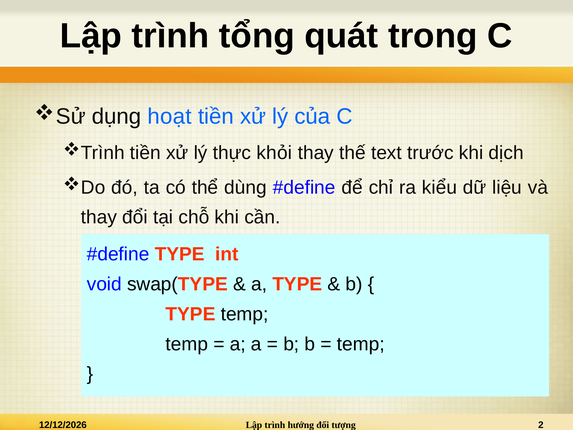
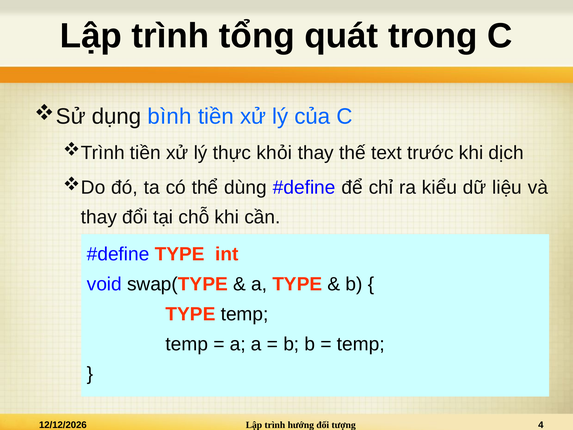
hoạt: hoạt -> bình (170, 116)
2: 2 -> 4 (541, 425)
